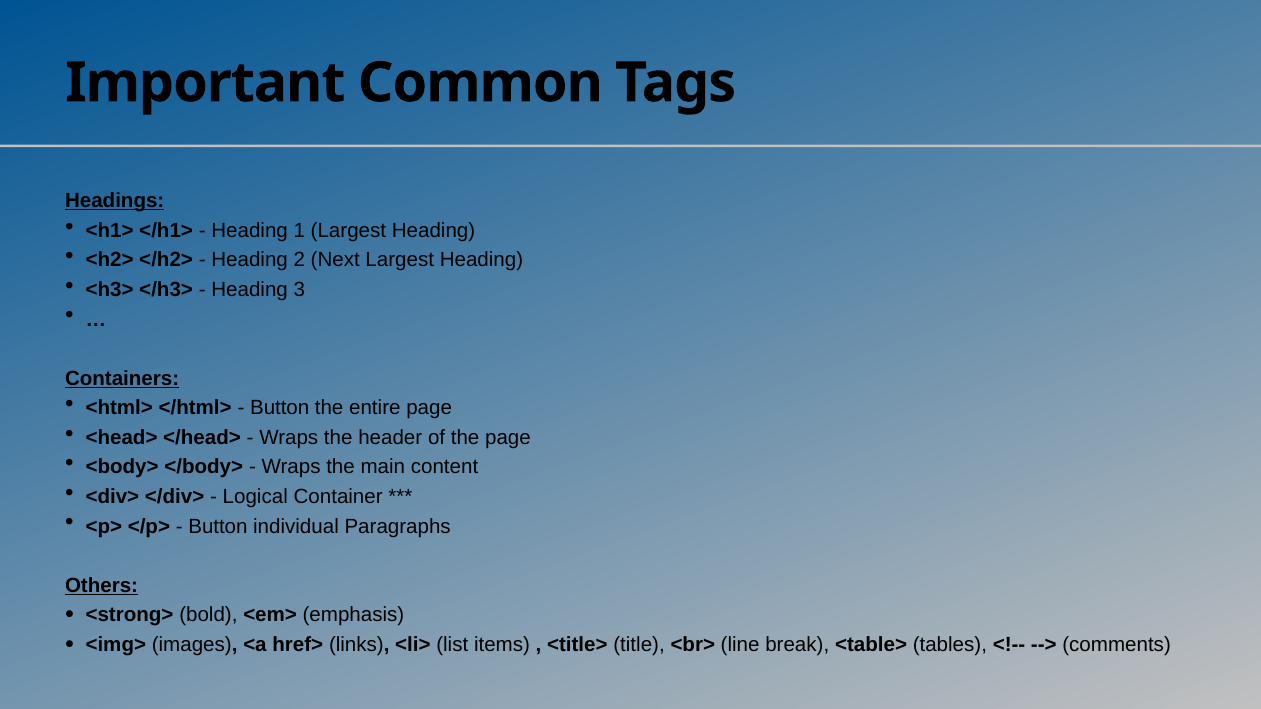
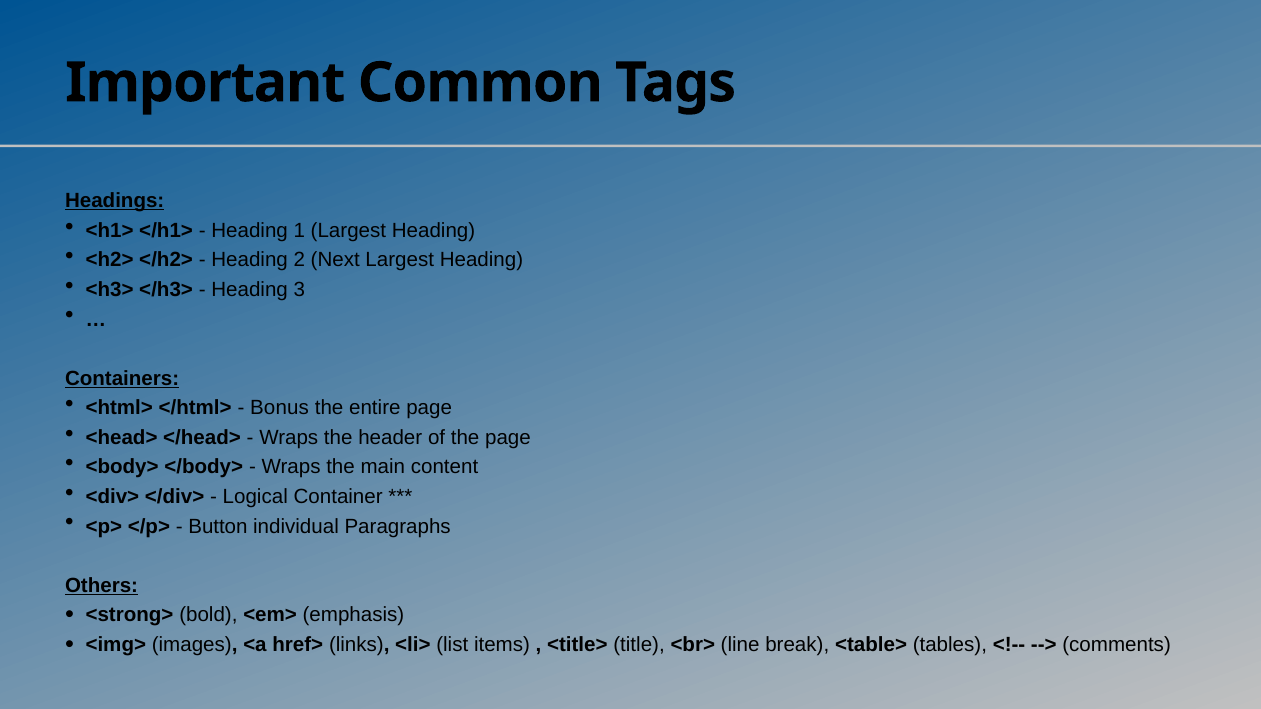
Button: Button -> Bonus (280, 408)
